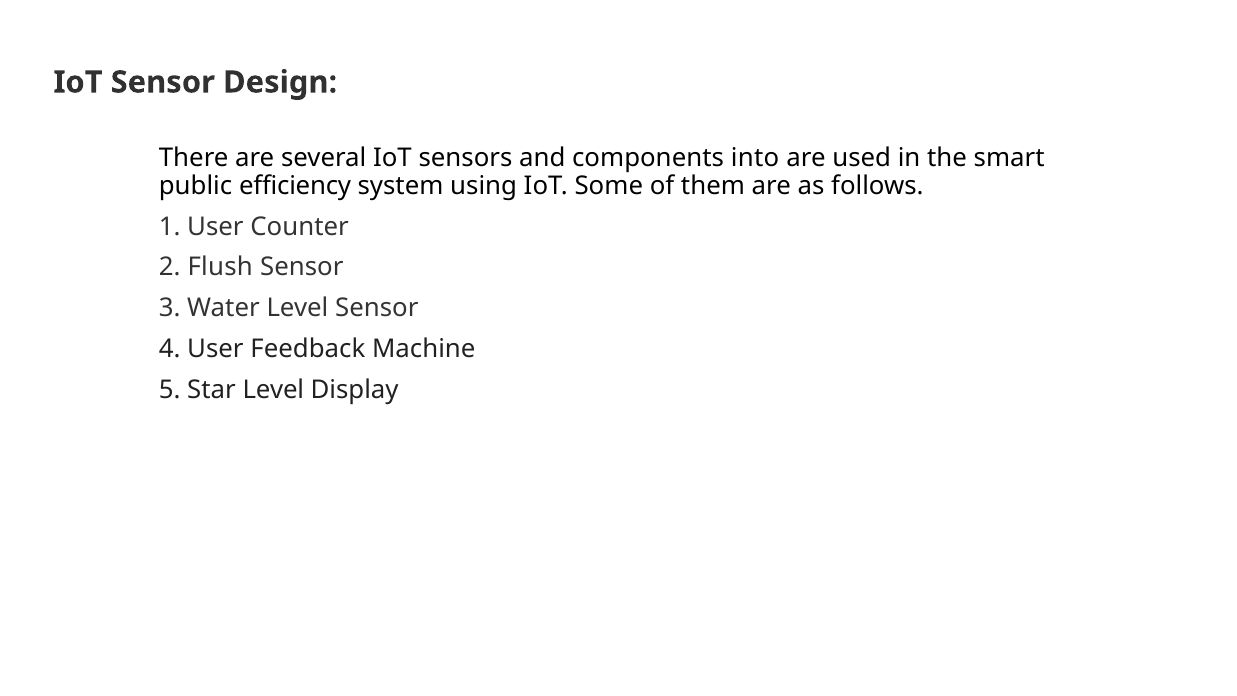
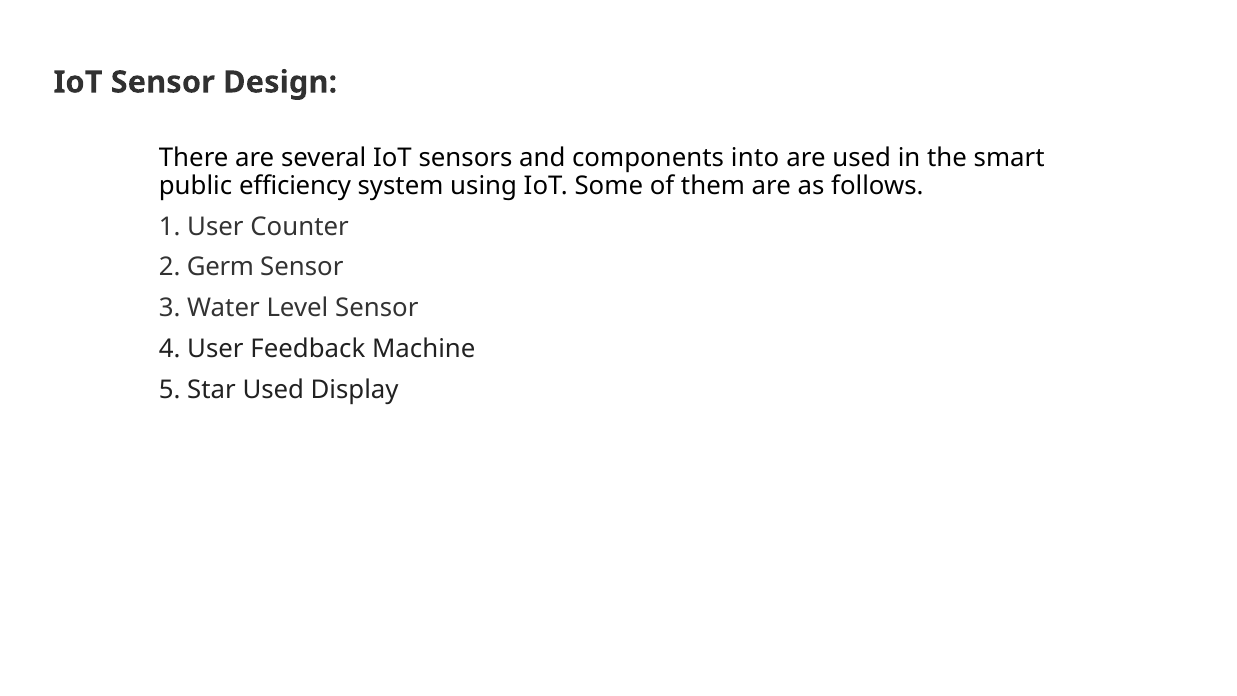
Flush: Flush -> Germ (220, 267)
Star Level: Level -> Used (273, 390)
